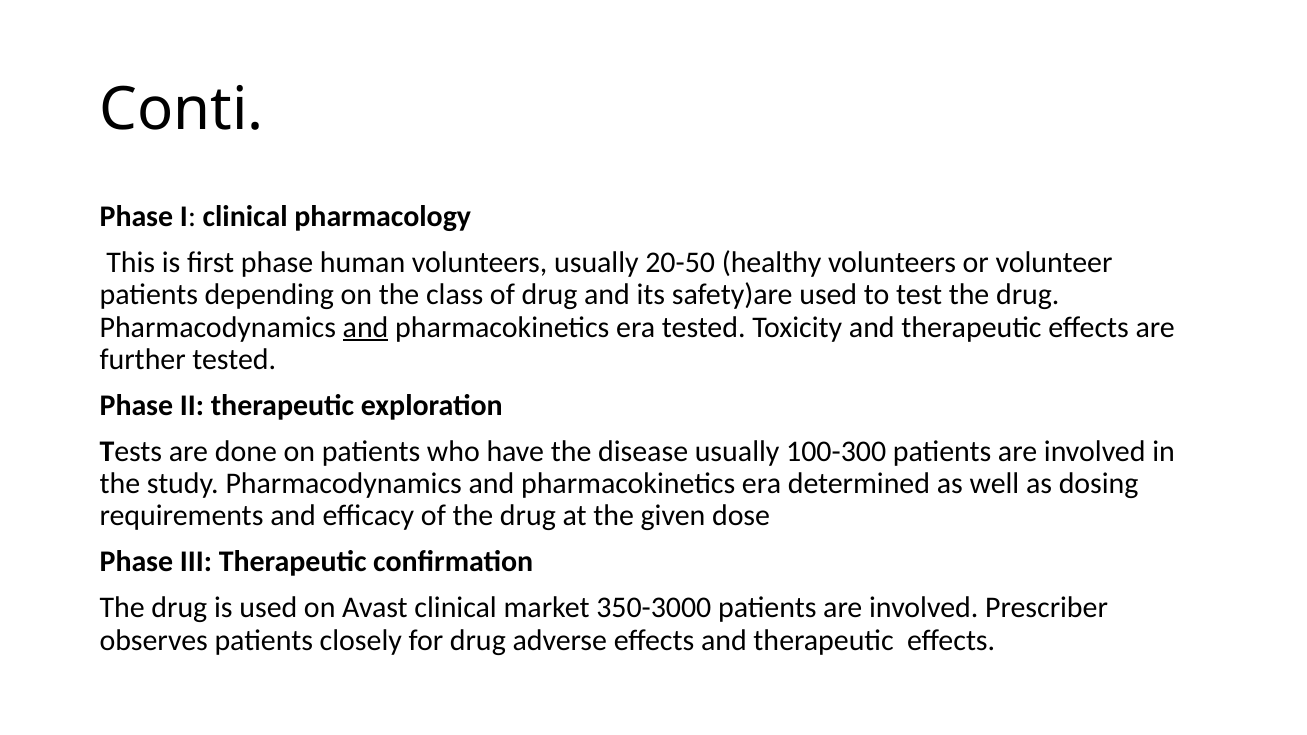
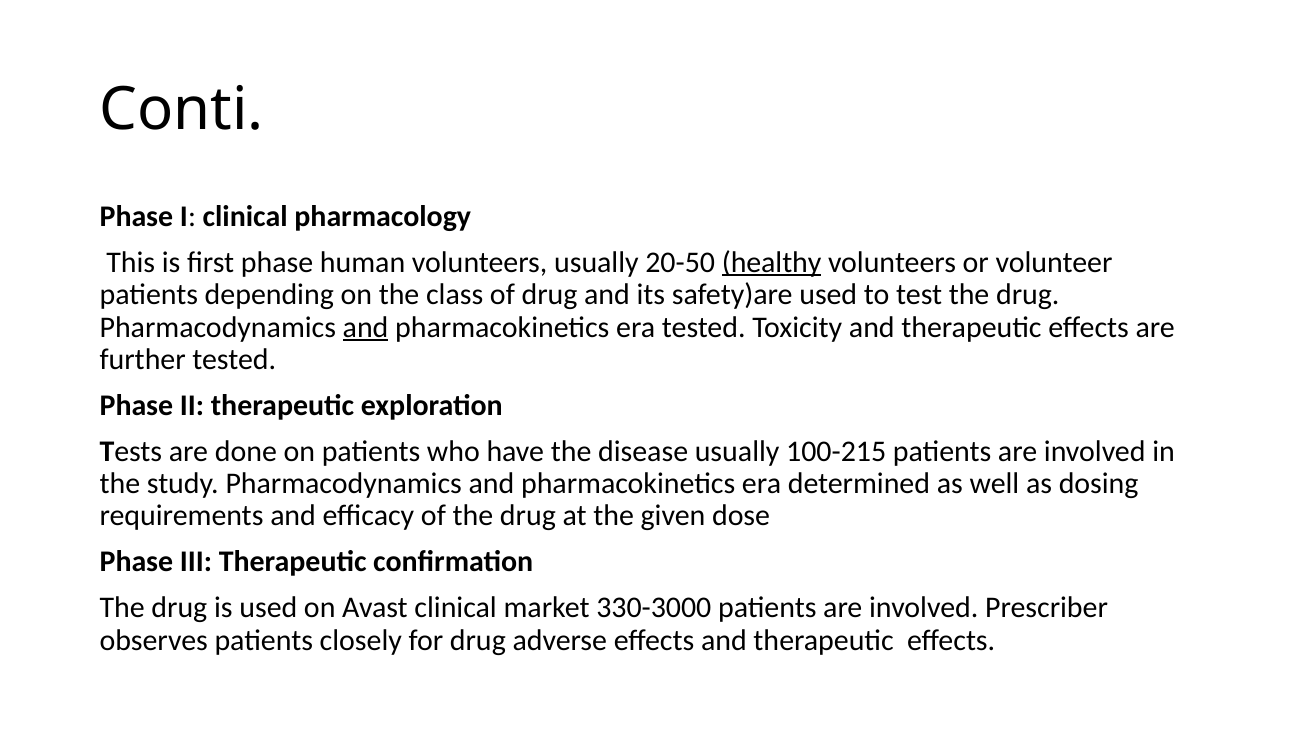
healthy underline: none -> present (772, 263)
100-300: 100-300 -> 100-215 (836, 451)
350-3000: 350-3000 -> 330-3000 (654, 608)
